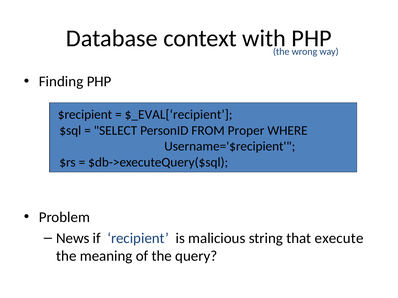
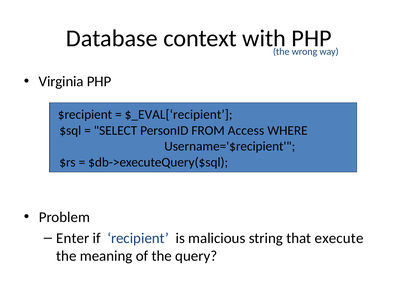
Finding: Finding -> Virginia (61, 82)
Proper: Proper -> Access (246, 131)
News: News -> Enter (73, 238)
